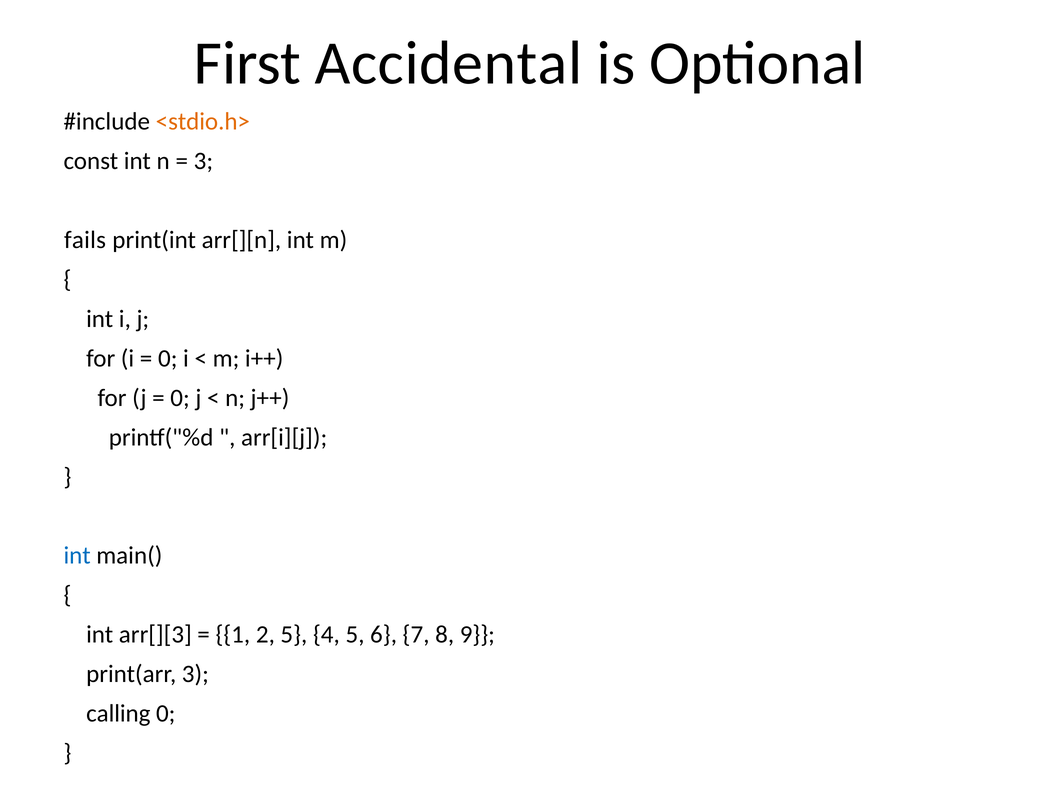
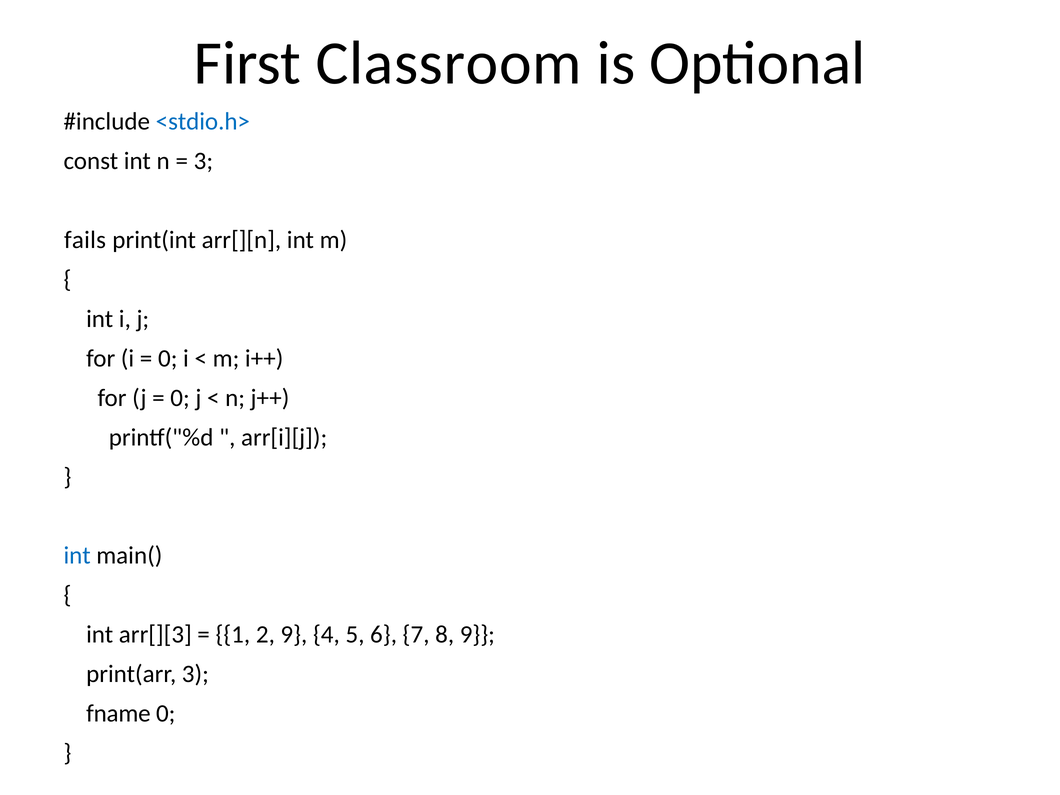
Accidental: Accidental -> Classroom (449, 63)
<stdio.h> colour: orange -> blue (203, 121)
2 5: 5 -> 9 (294, 635)
calling: calling -> fname (118, 714)
